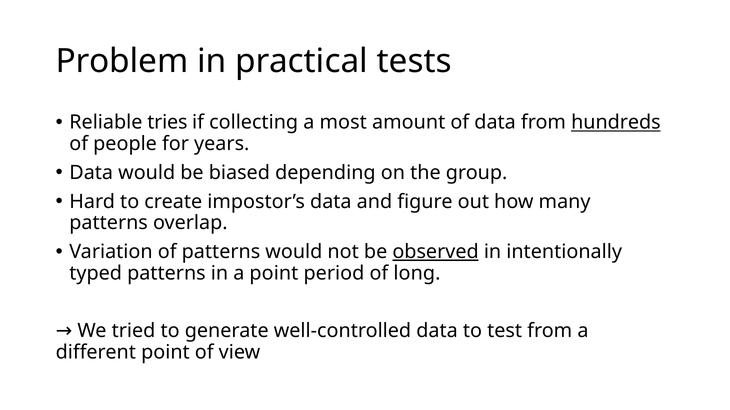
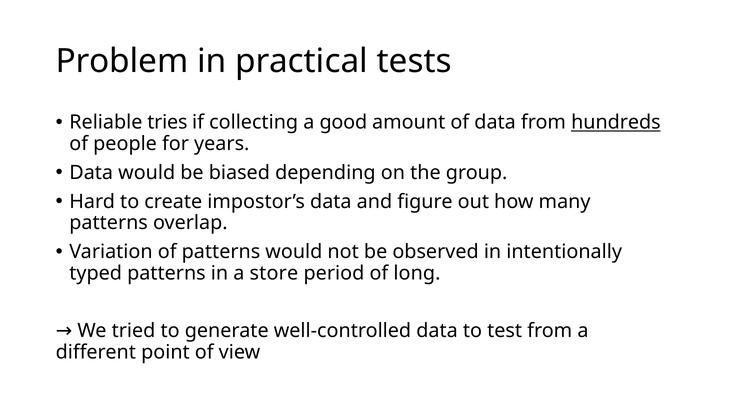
most: most -> good (343, 123)
observed underline: present -> none (436, 252)
a point: point -> store (274, 273)
